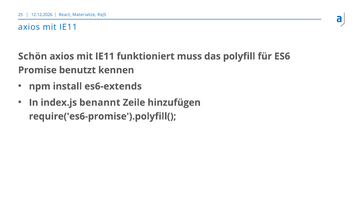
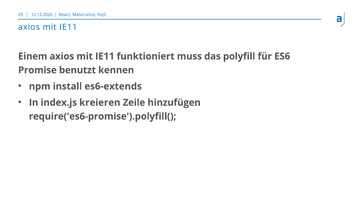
Schön: Schön -> Einem (33, 56)
benannt: benannt -> kreieren (100, 102)
